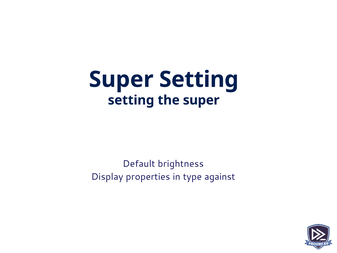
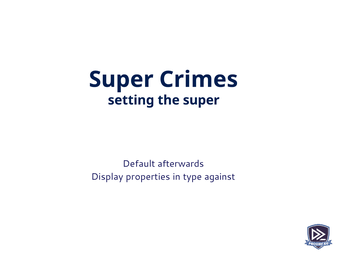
Super Setting: Setting -> Crimes (199, 79)
brightness: brightness -> afterwards (181, 164)
